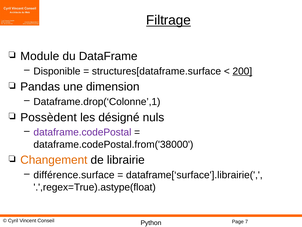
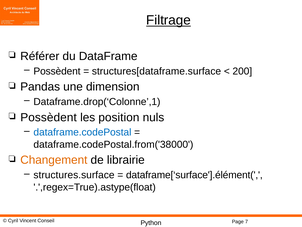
Module: Module -> Référer (40, 56)
Disponible: Disponible -> Possèdent (57, 71)
200 underline: present -> none (242, 71)
désigné: désigné -> position (119, 117)
dataframe.codePostal colour: purple -> blue (82, 132)
différence.surface: différence.surface -> structures.surface (74, 175)
dataframe[‘surface'].librairie(: dataframe[‘surface'].librairie( -> dataframe[‘surface'].élément( (194, 175)
